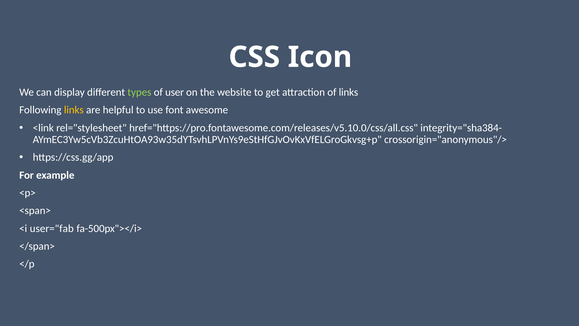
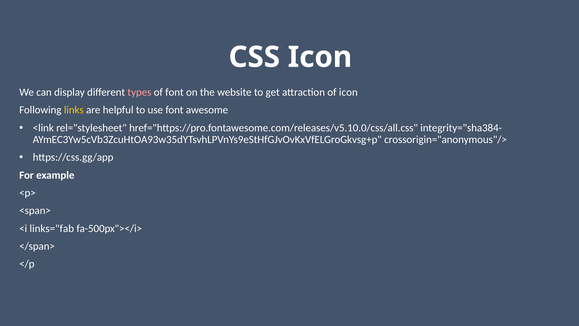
types colour: light green -> pink (139, 92)
of user: user -> font (175, 92)
of links: links -> icon (348, 92)
user="fab: user="fab -> links="fab (52, 228)
